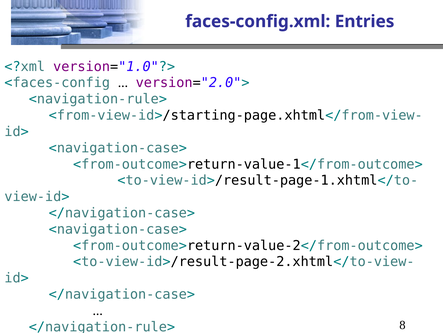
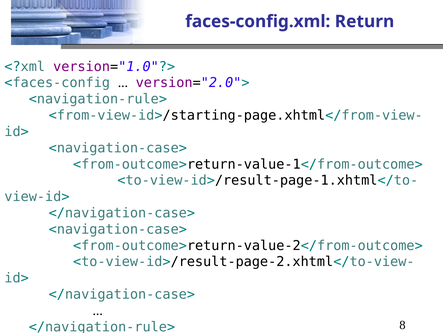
Entries: Entries -> Return (364, 21)
